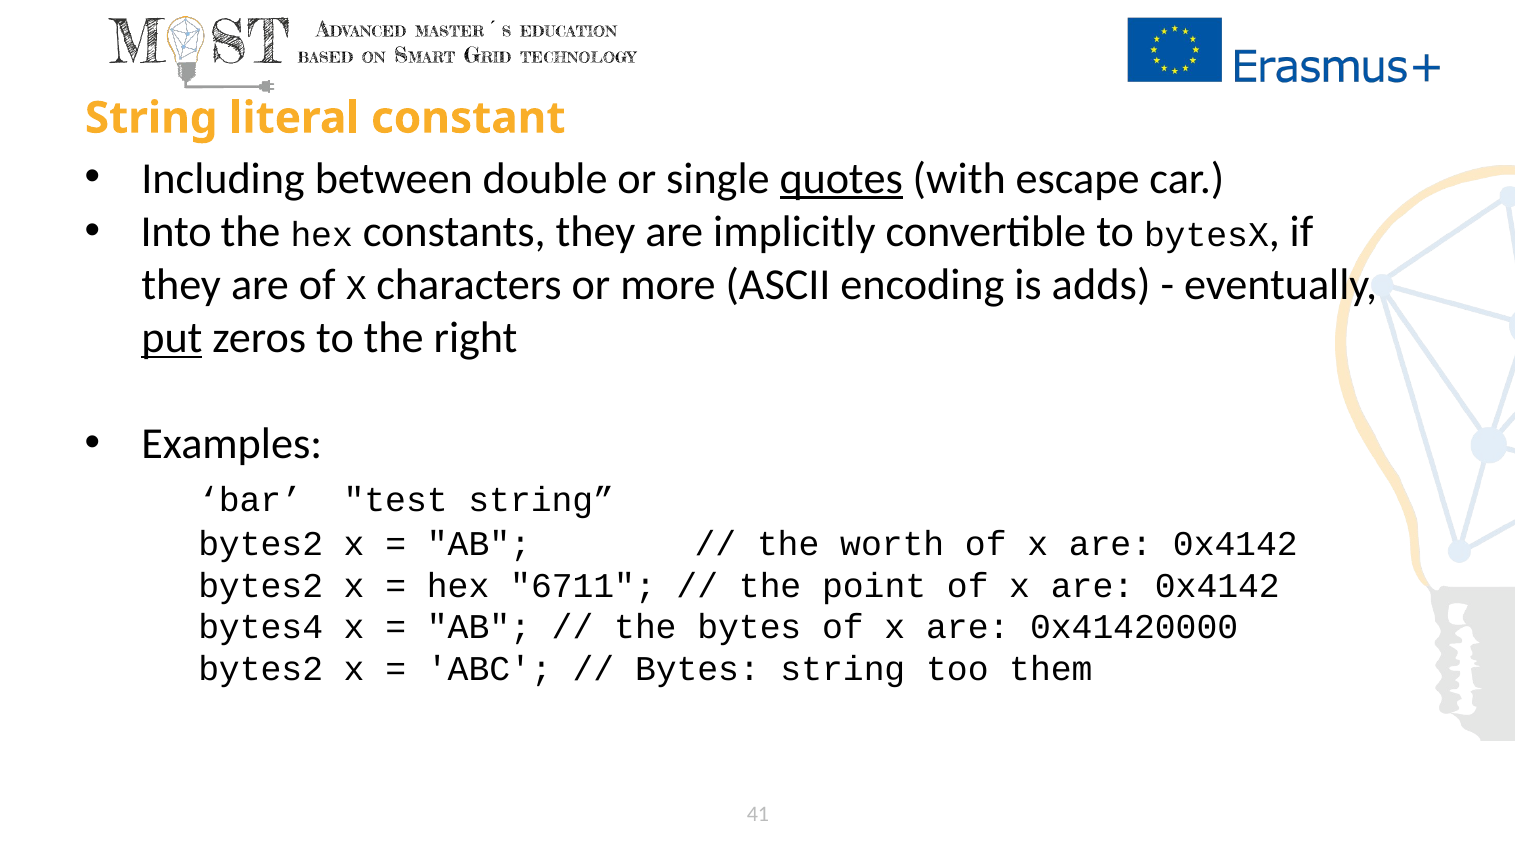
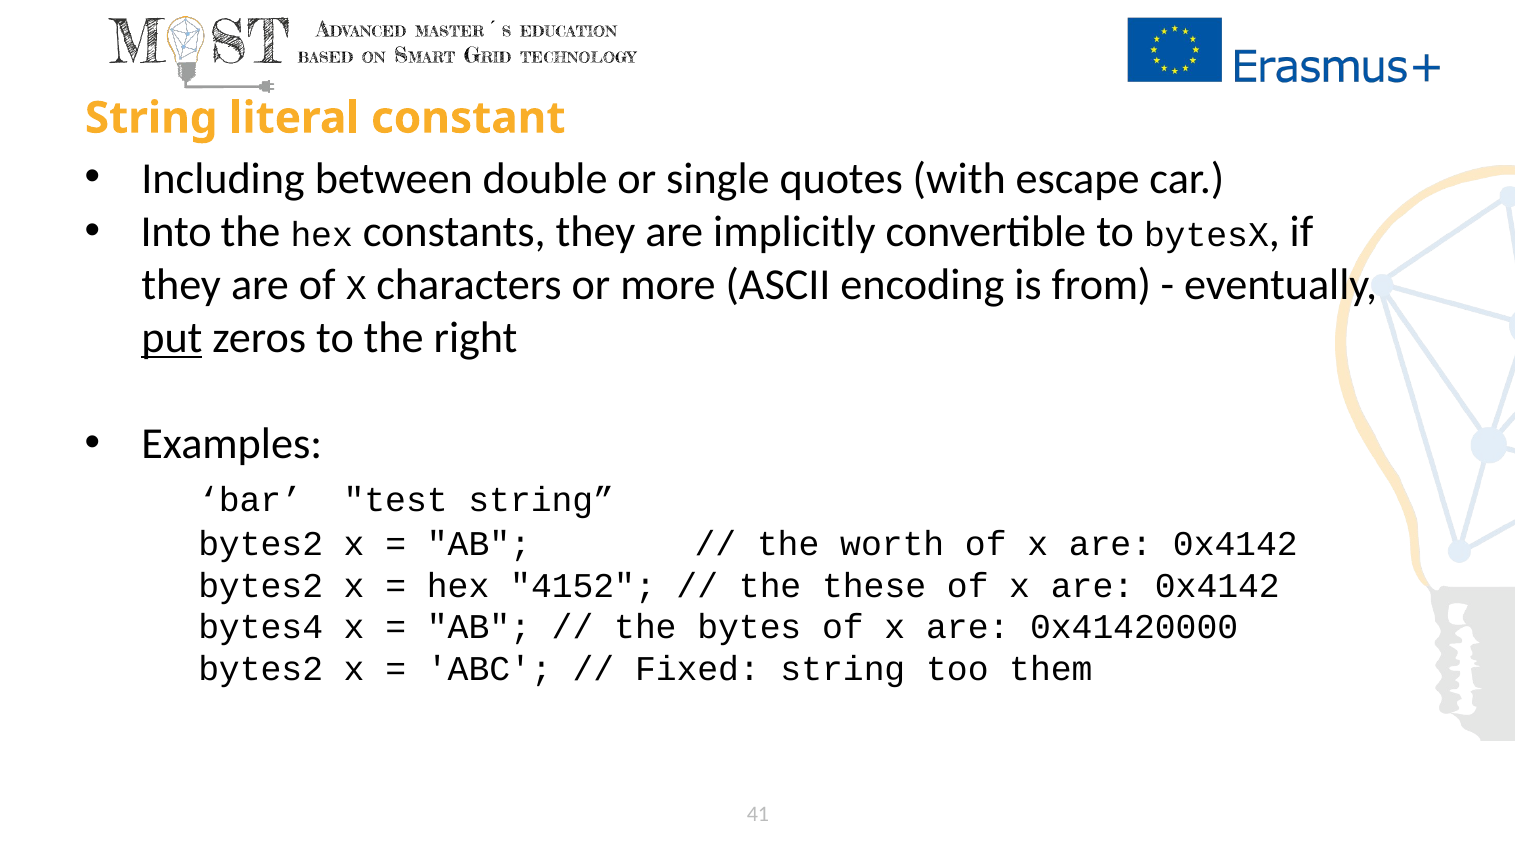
quotes underline: present -> none (841, 179)
adds: adds -> from (1101, 285)
6711: 6711 -> 4152 (583, 586)
point: point -> these (874, 586)
Bytes: Bytes -> Fixed (697, 669)
